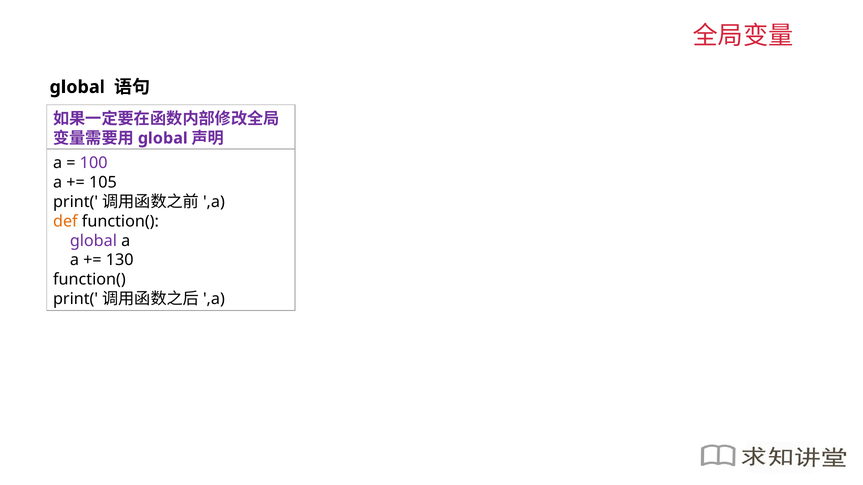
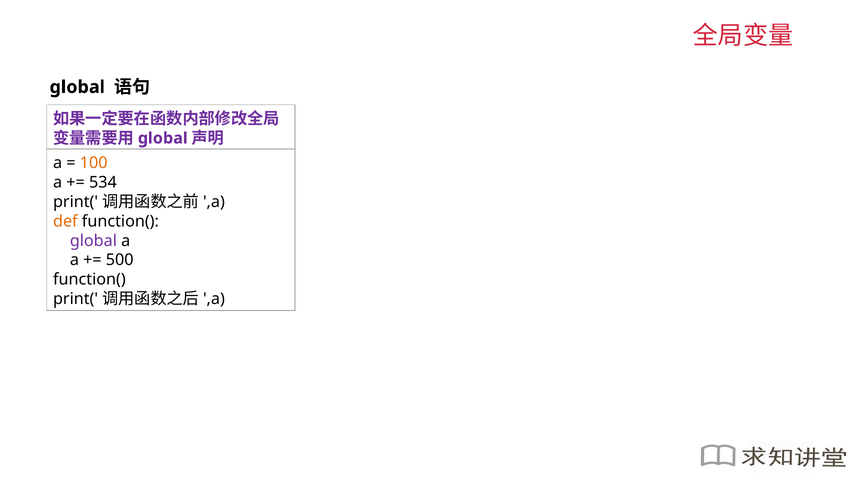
100 colour: purple -> orange (94, 163)
105: 105 -> 534 (103, 183)
130: 130 -> 500 (120, 260)
